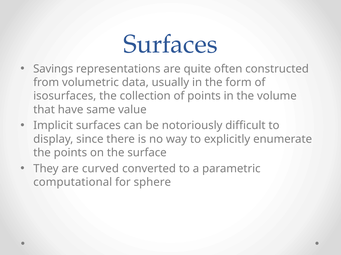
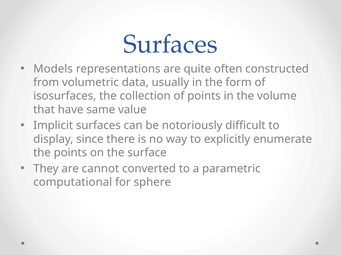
Savings: Savings -> Models (53, 69)
curved: curved -> cannot (100, 169)
